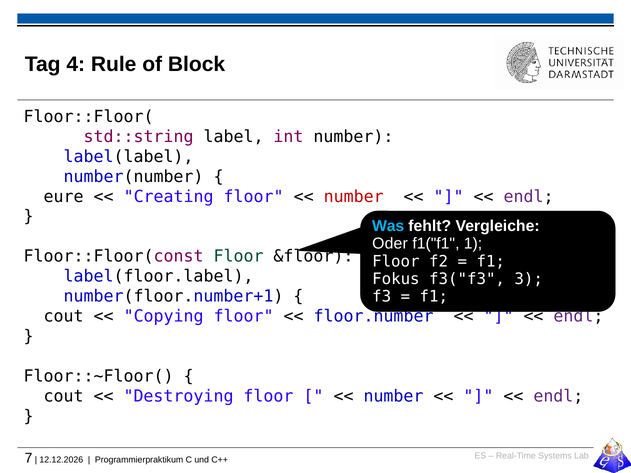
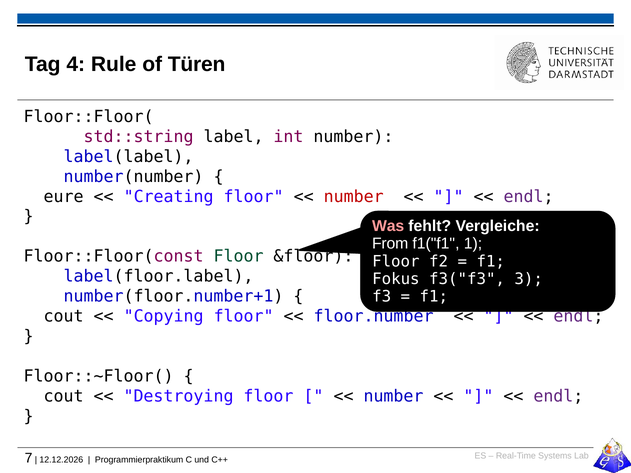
Block: Block -> Türen (197, 64)
Was colour: light blue -> pink (388, 226)
Oder: Oder -> From (390, 244)
